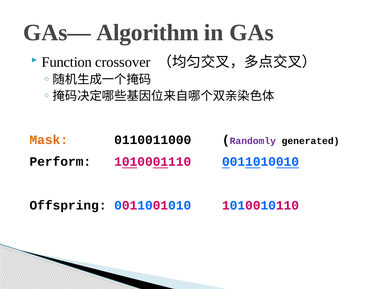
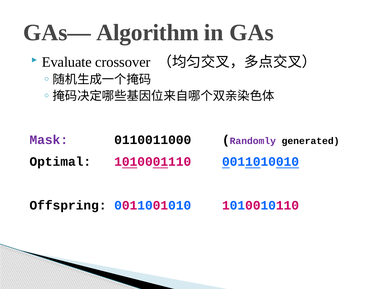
Function: Function -> Evaluate (67, 62)
Mask colour: orange -> purple (49, 140)
Perform: Perform -> Optimal (60, 161)
